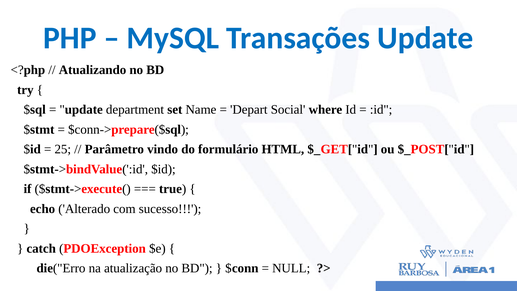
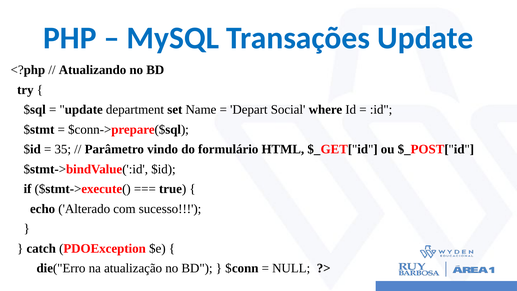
25: 25 -> 35 (63, 149)
